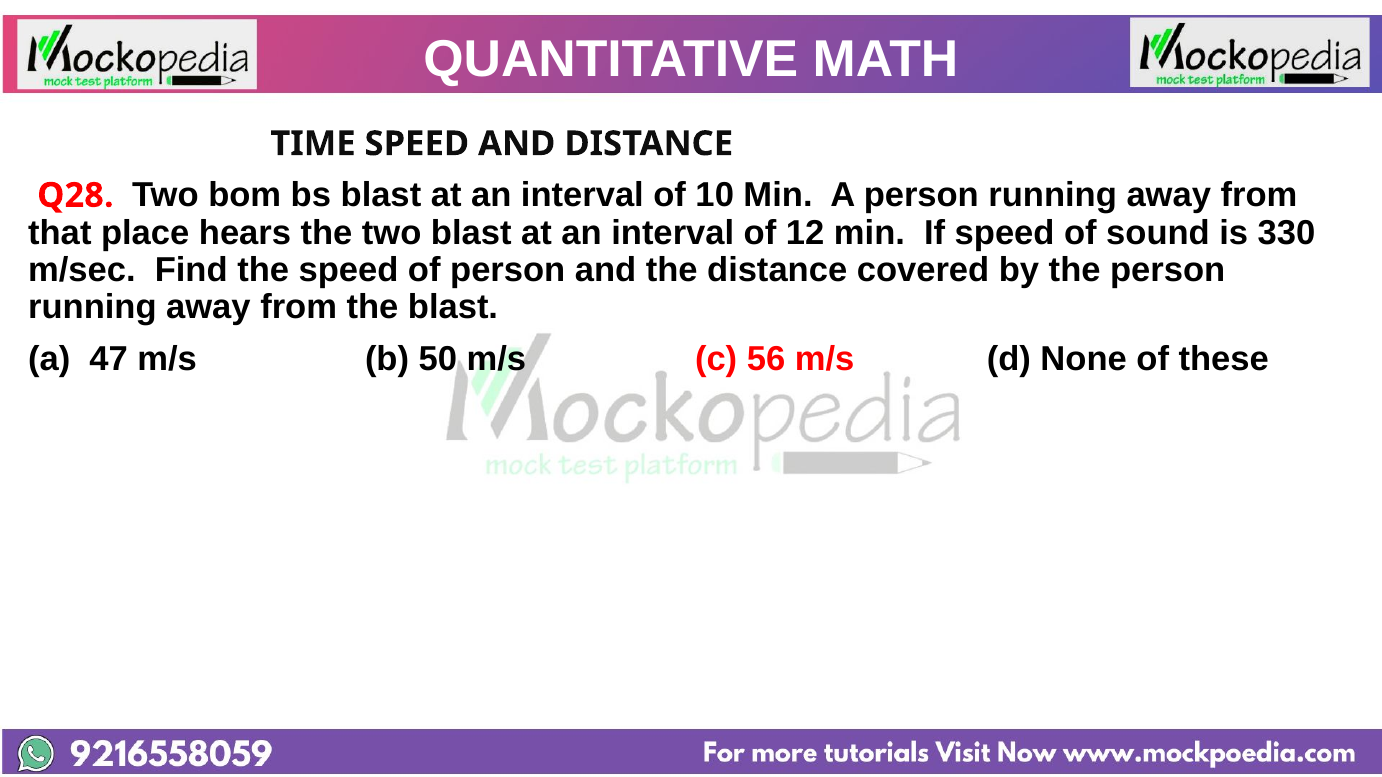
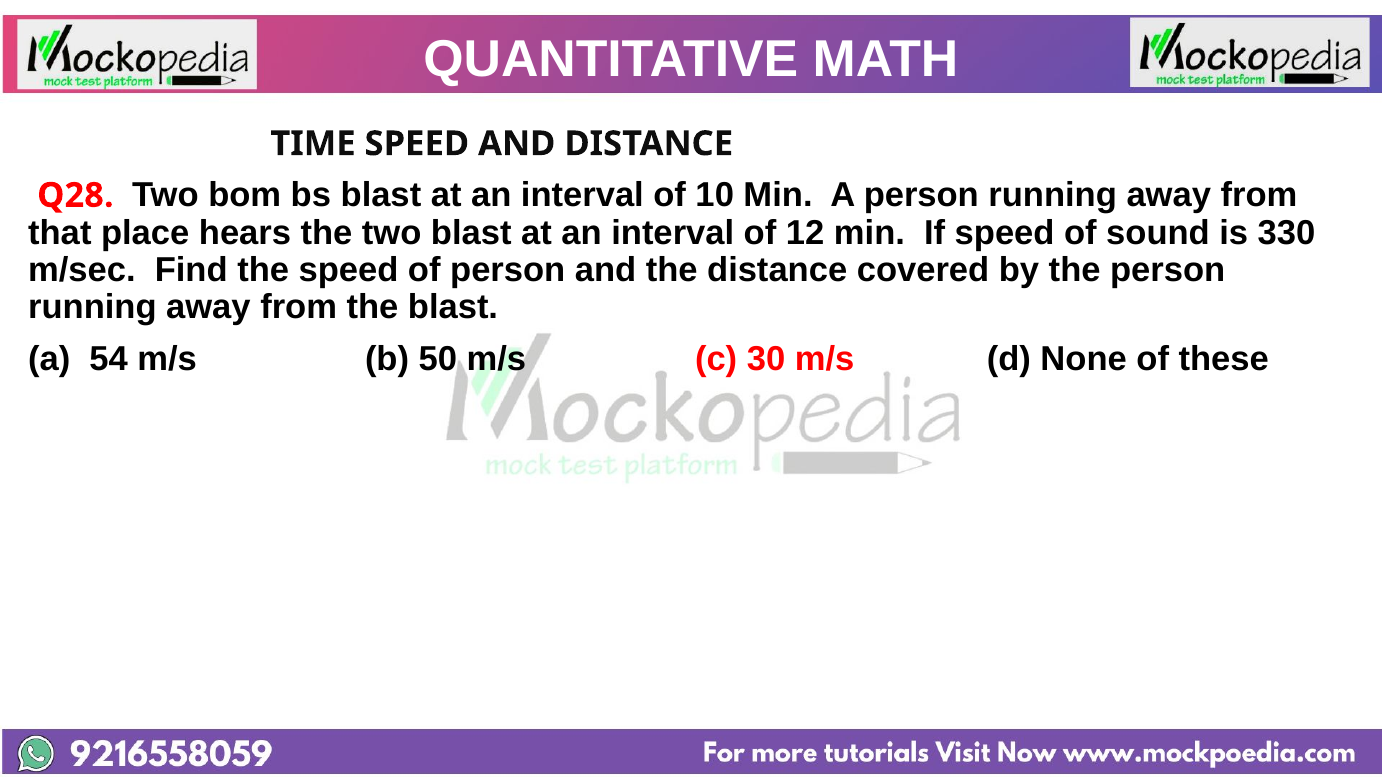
47: 47 -> 54 (109, 359)
56: 56 -> 30 (766, 359)
